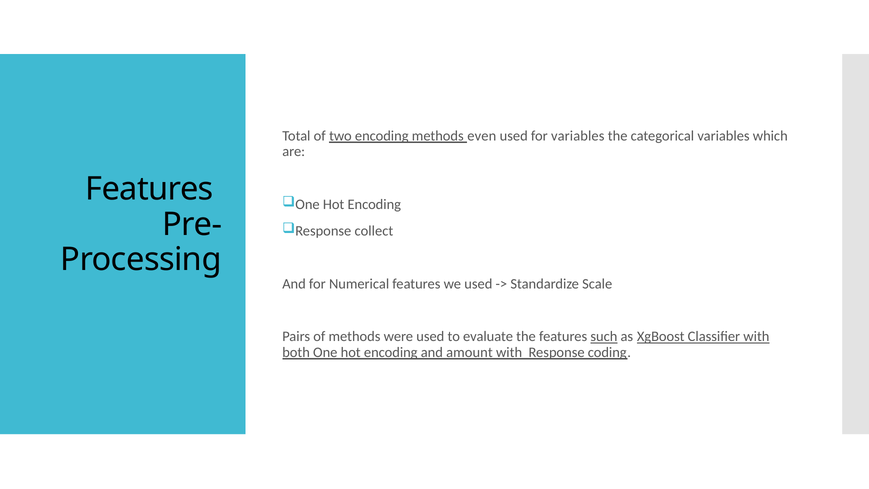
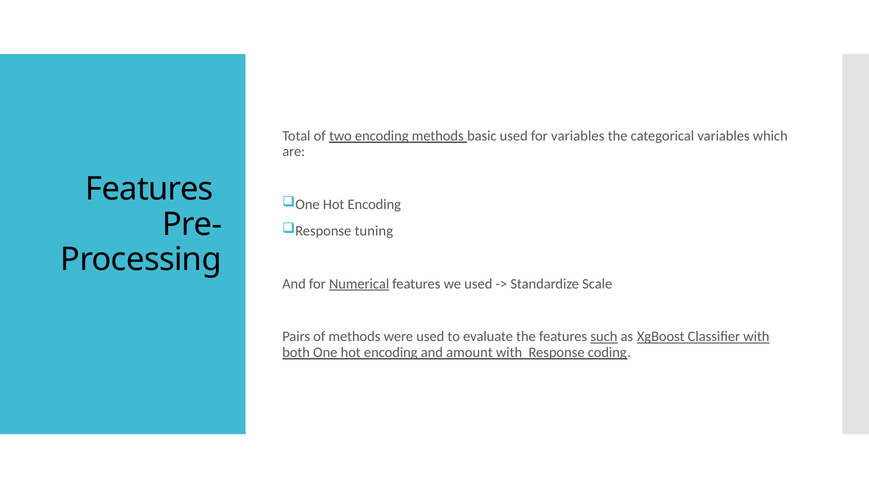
even: even -> basic (482, 136)
collect: collect -> tuning (374, 231)
Numerical underline: none -> present (359, 284)
